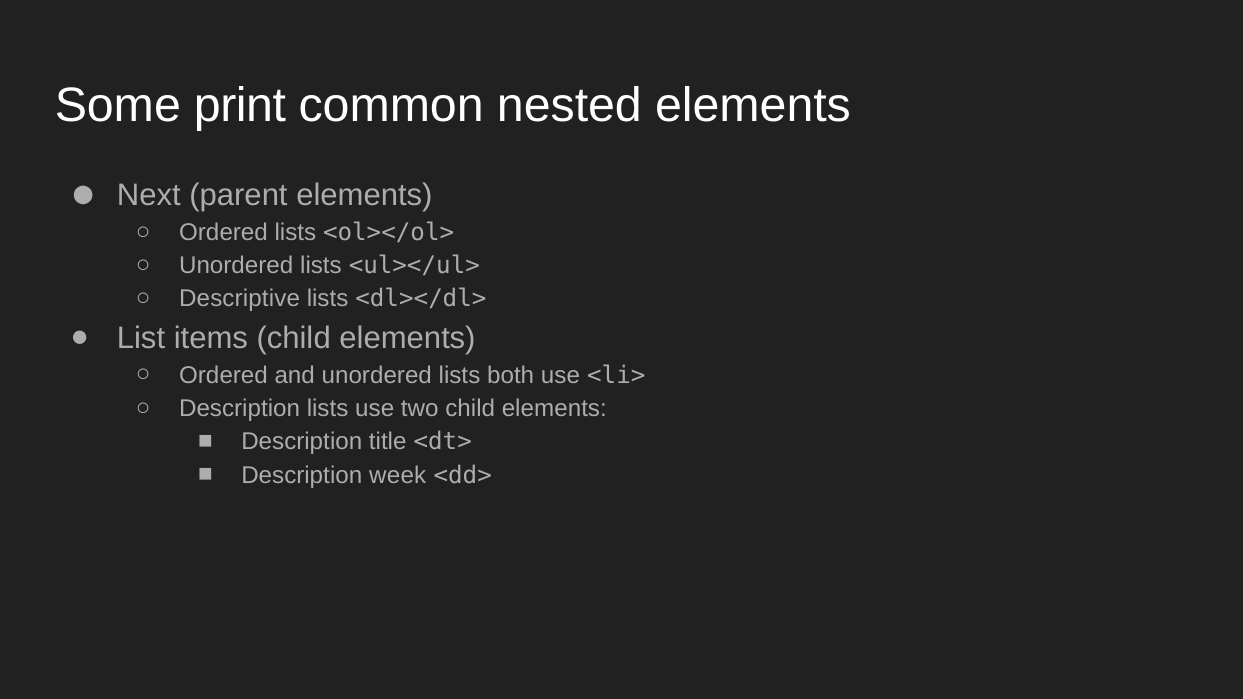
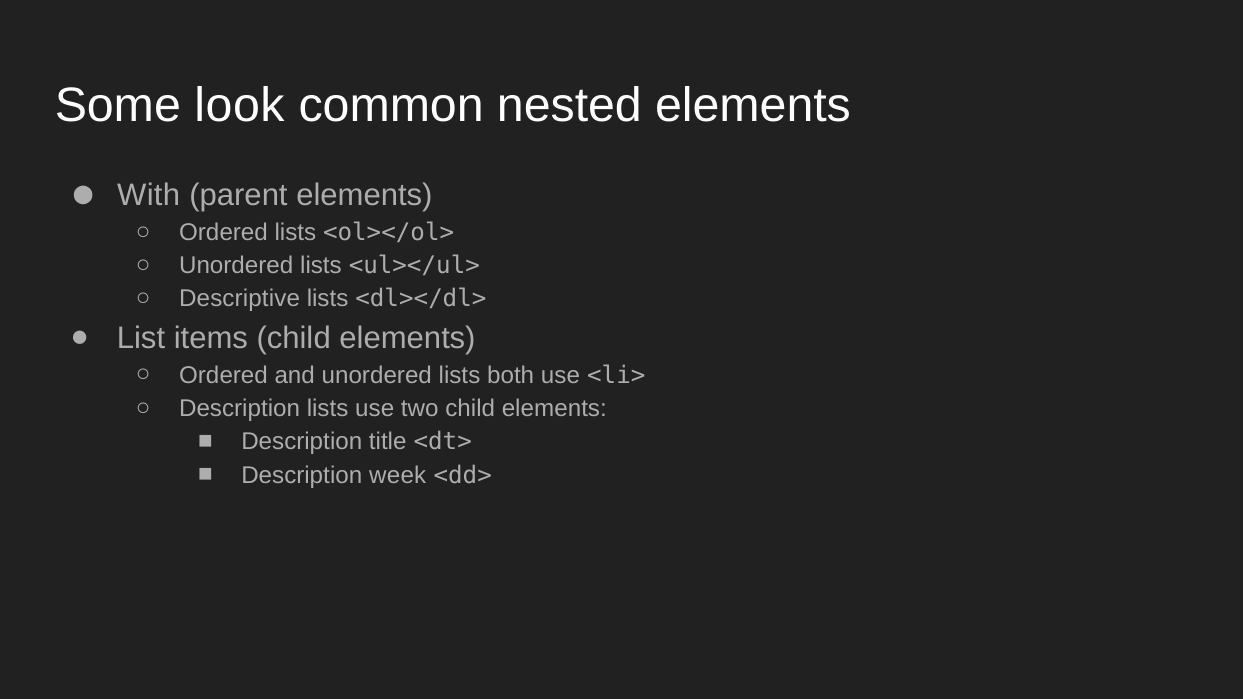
print: print -> look (240, 105)
Next: Next -> With (149, 195)
